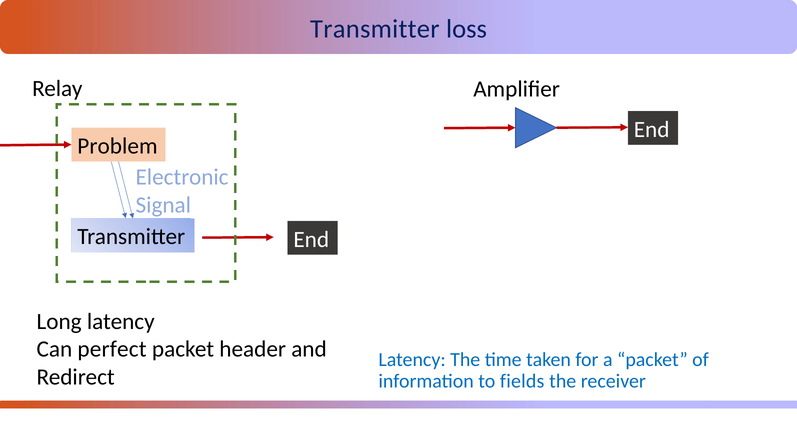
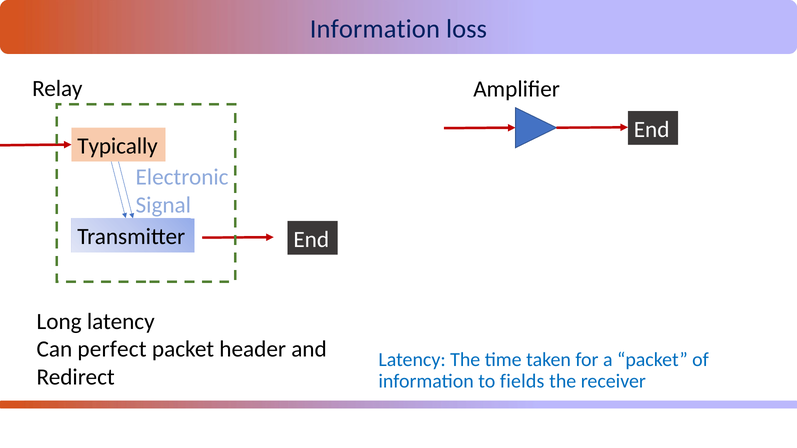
Transmitter: Transmitter -> Information (375, 29)
Problem: Problem -> Typically (118, 146)
